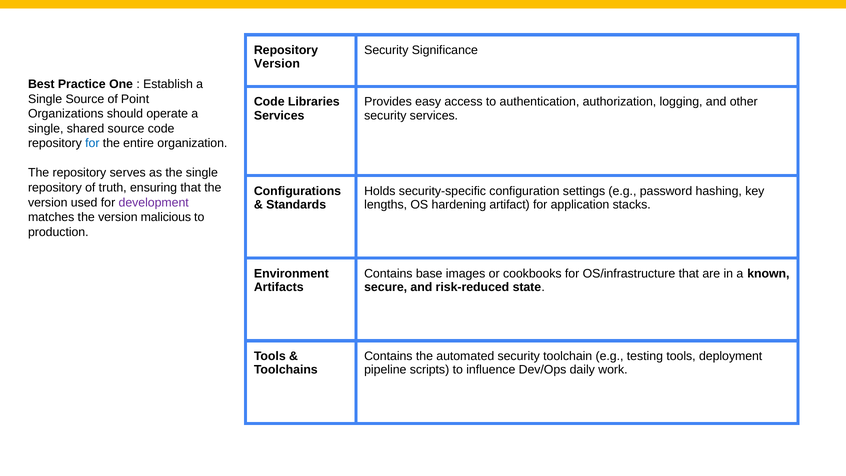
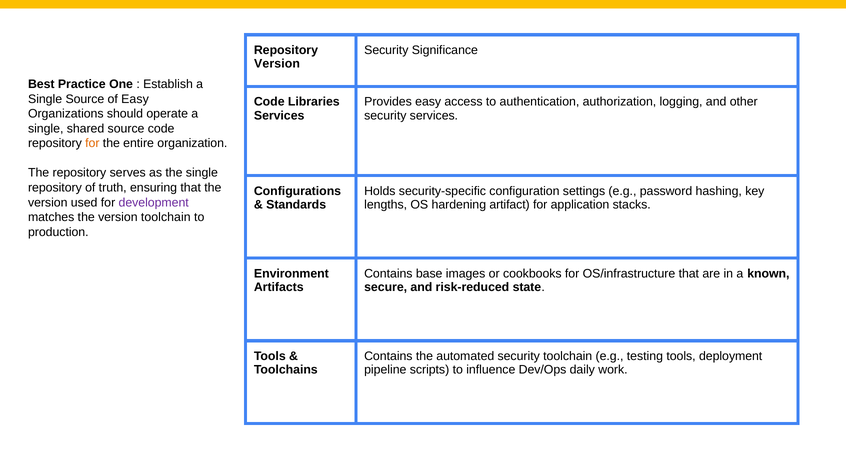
of Point: Point -> Easy (135, 99)
for colour: blue -> orange (92, 143)
version malicious: malicious -> toolchain (166, 217)
